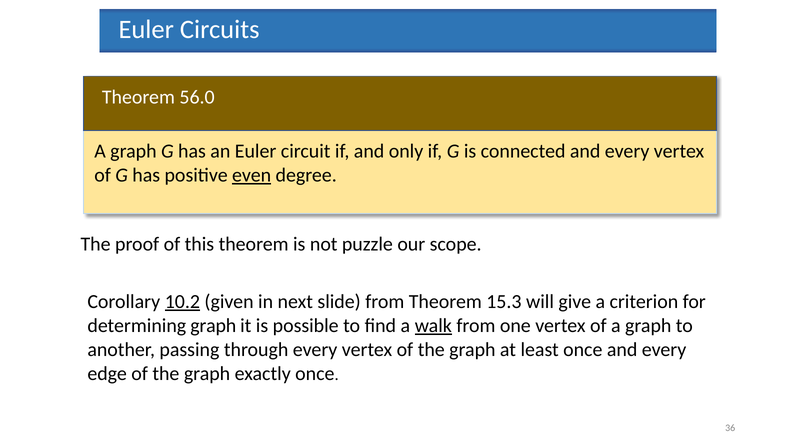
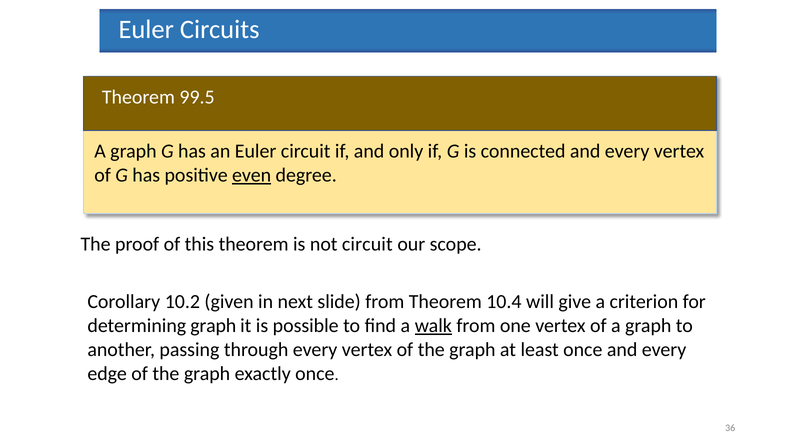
56.0: 56.0 -> 99.5 (197, 97)
not puzzle: puzzle -> circuit (367, 244)
10.2 underline: present -> none (182, 302)
15.3: 15.3 -> 10.4 (504, 302)
